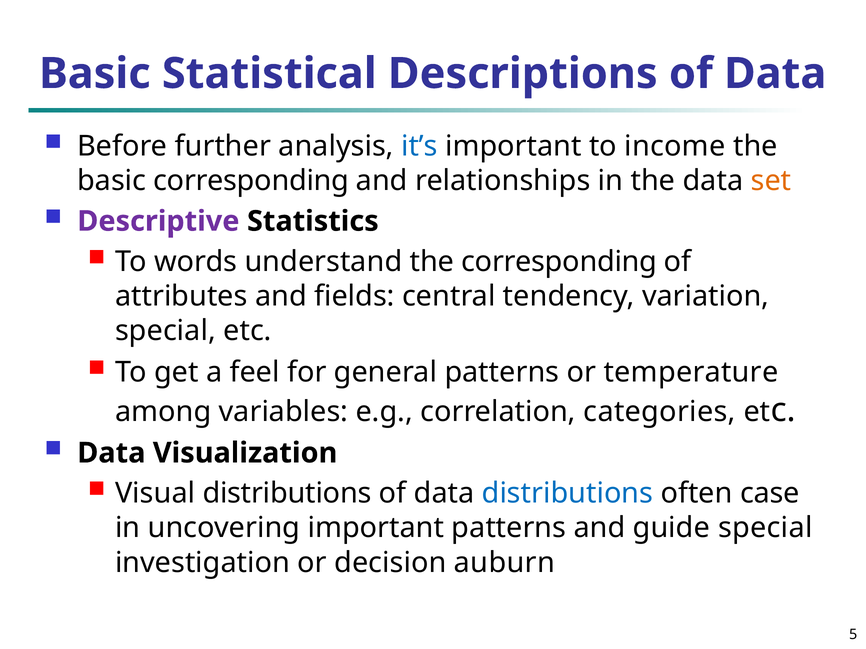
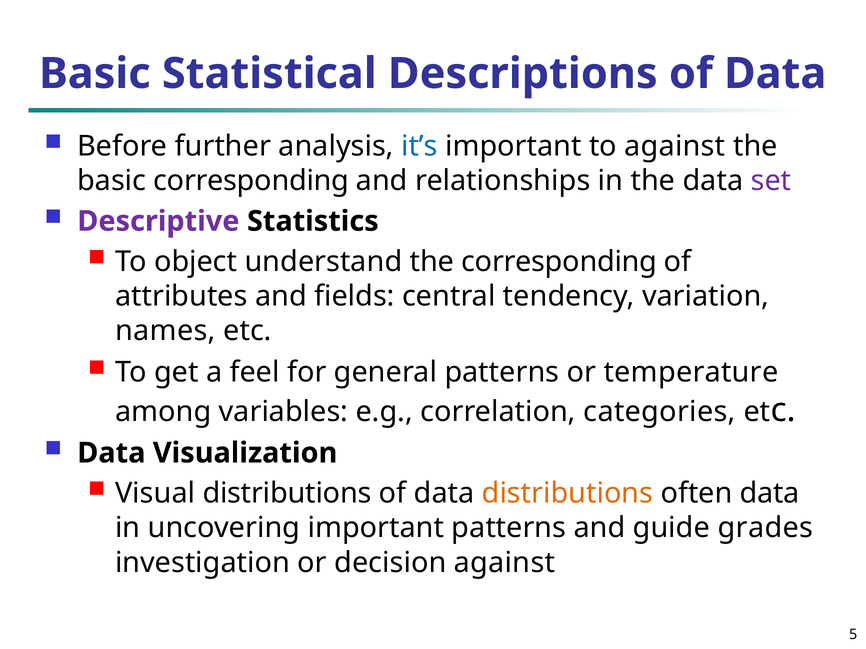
to income: income -> against (675, 146)
set colour: orange -> purple (771, 181)
words: words -> object (196, 262)
special: special -> names (165, 331)
distributions colour: blue -> orange (567, 494)
often case: case -> data (770, 494)
guide special: special -> grades (765, 528)
decision auburn: auburn -> against (504, 563)
